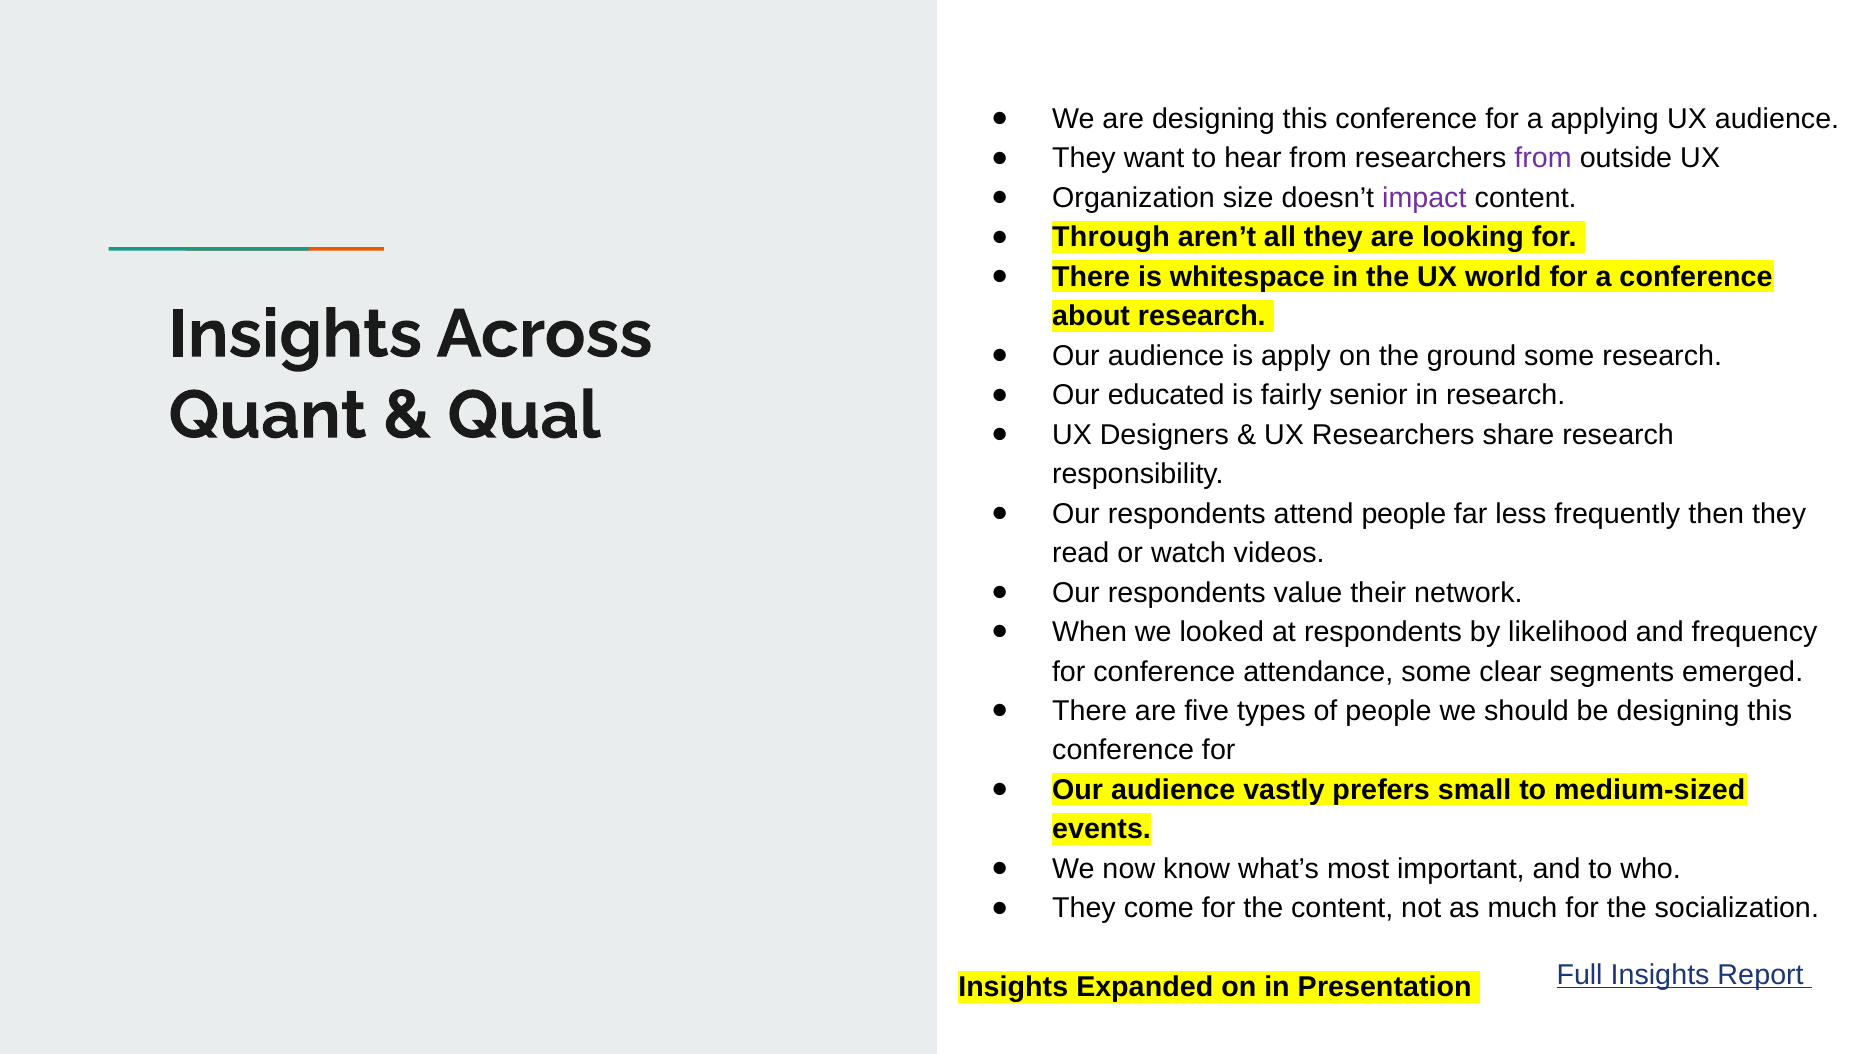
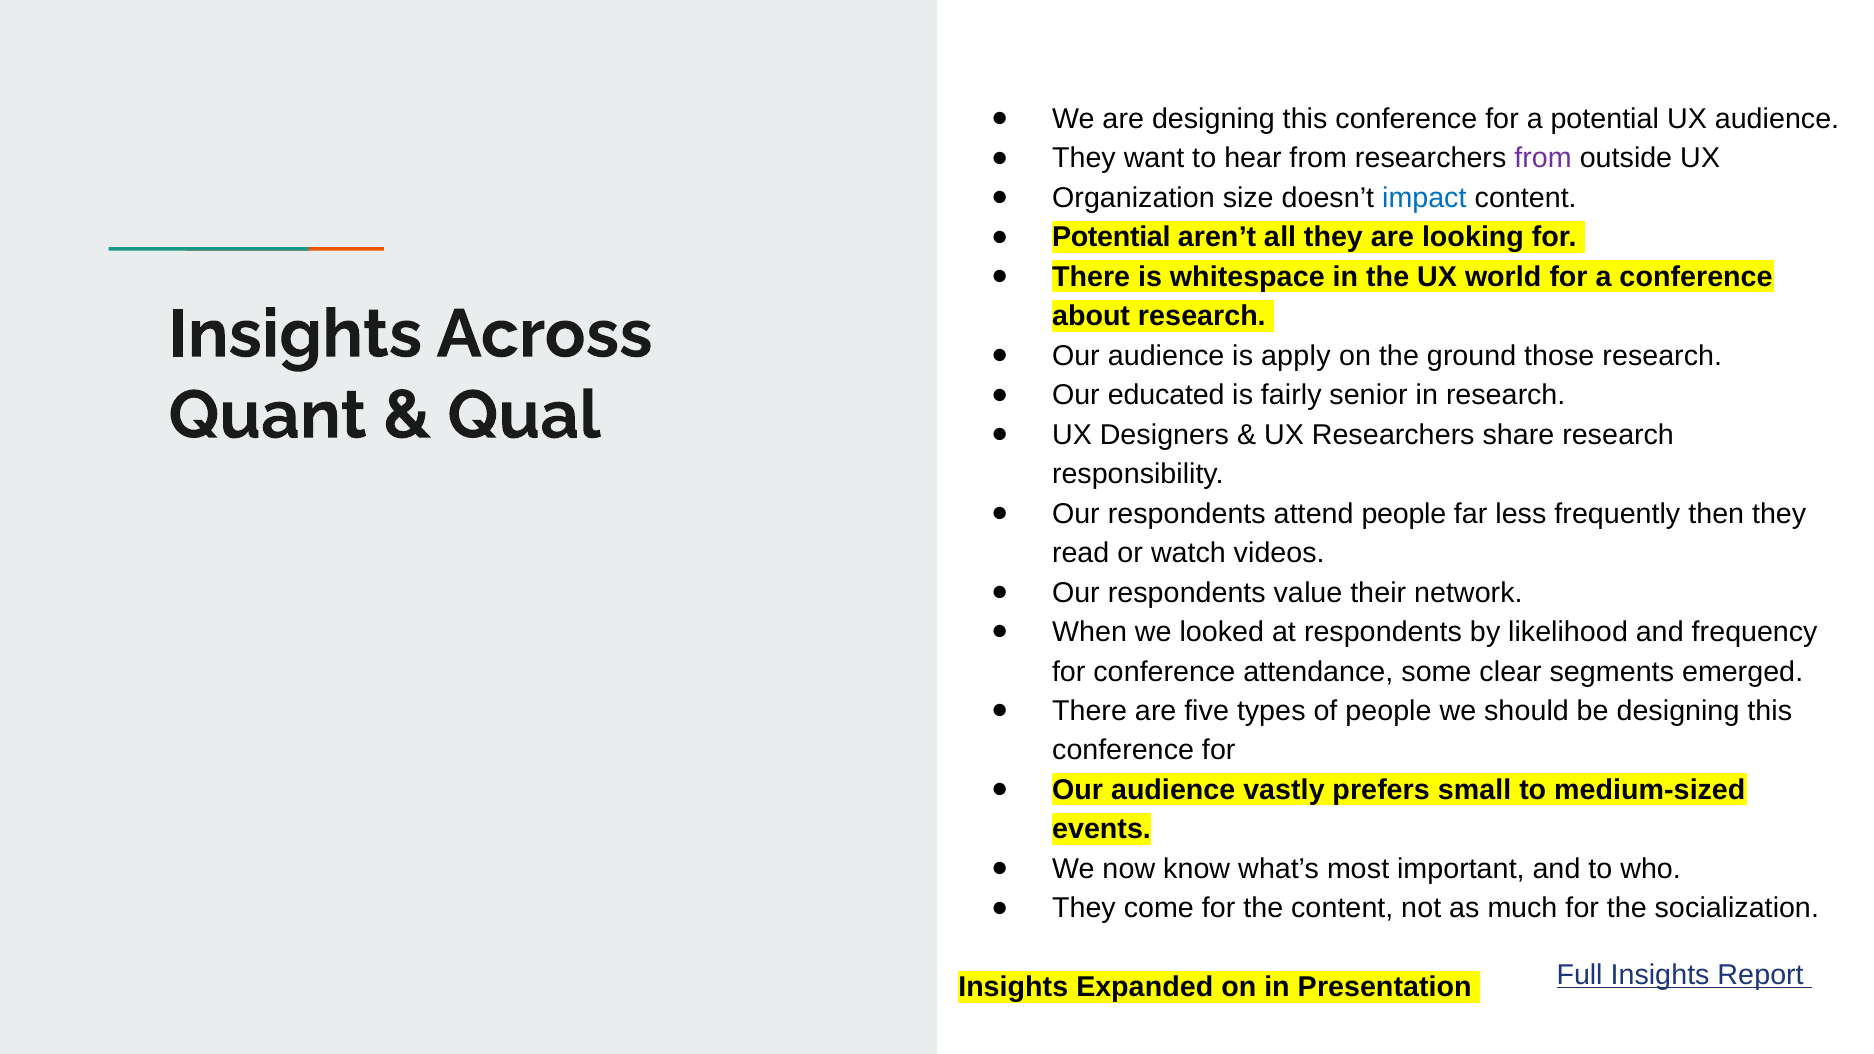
a applying: applying -> potential (1605, 119)
impact colour: purple -> blue (1424, 198)
Through: Through -> Potential (1111, 237)
ground some: some -> those (1559, 356)
